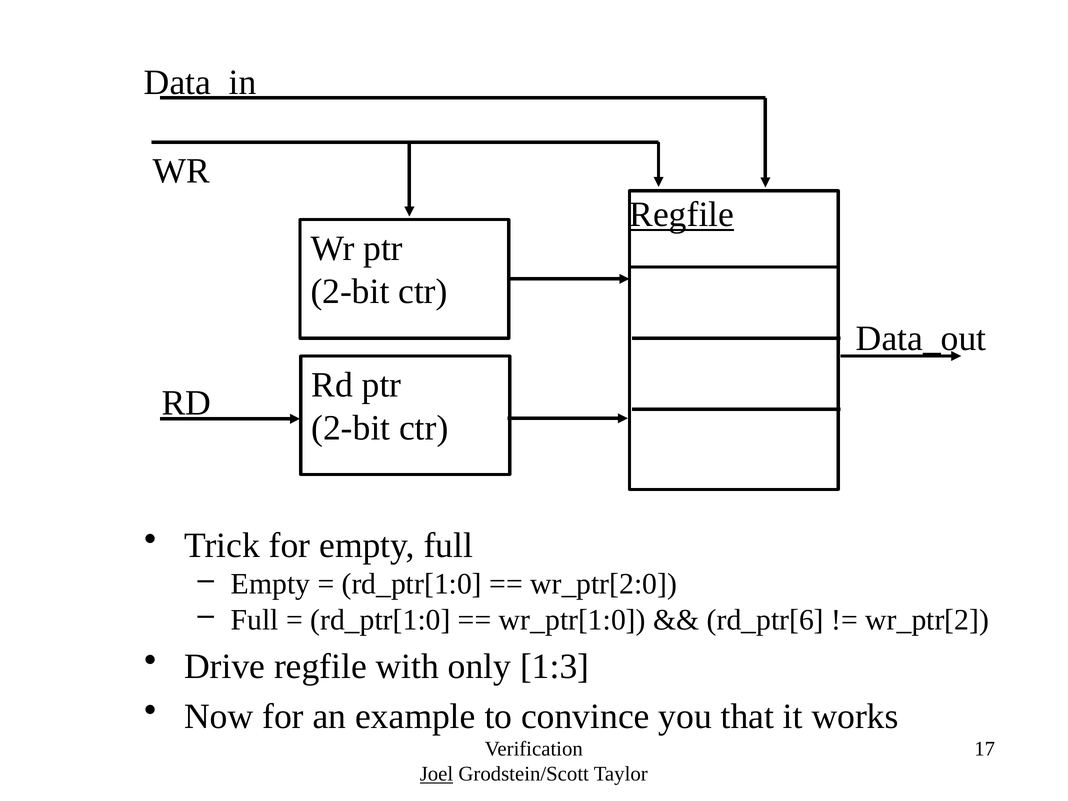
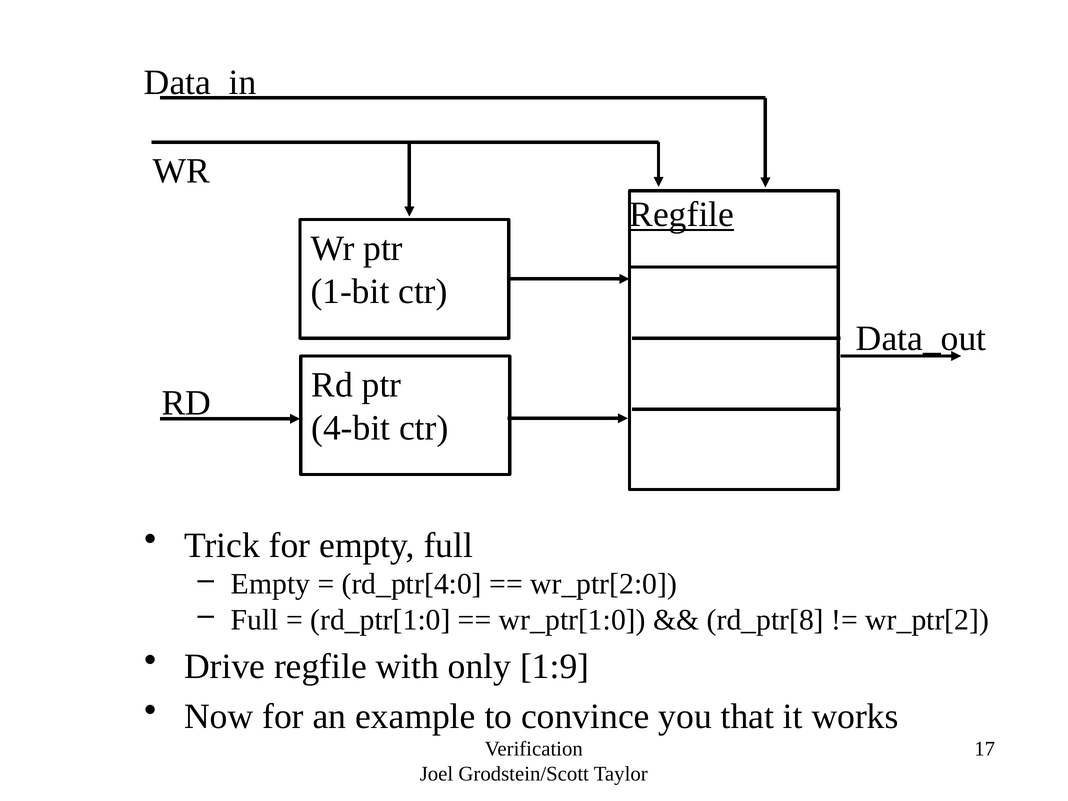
2-bit: 2-bit -> 1-bit (350, 291)
2-bit: 2-bit -> 4-bit (351, 428)
rd_ptr[1:0: rd_ptr[1:0 -> rd_ptr[4:0 (412, 584)
rd_ptr[6: rd_ptr[6 -> rd_ptr[8 (765, 620)
1:3: 1:3 -> 1:9 (555, 666)
Joel underline: present -> none (436, 774)
